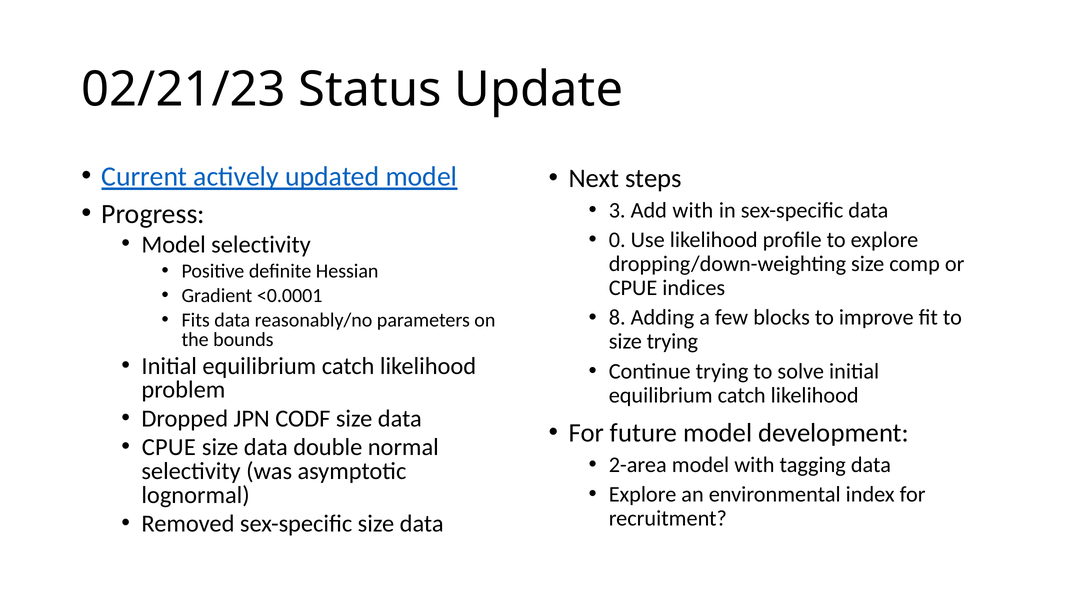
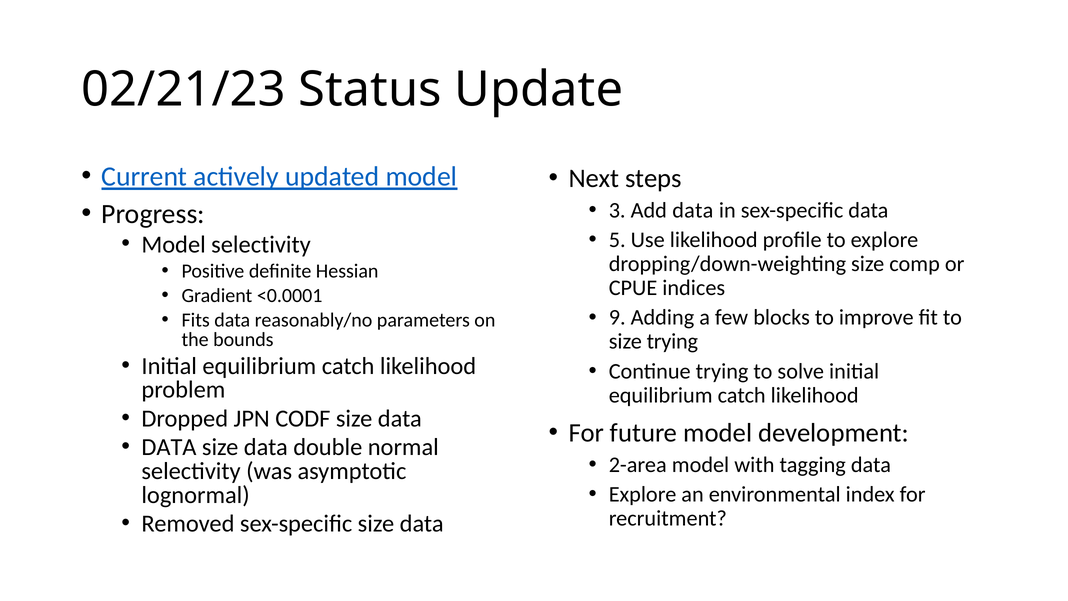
Add with: with -> data (693, 210)
0: 0 -> 5 (617, 240)
8: 8 -> 9 (617, 317)
CPUE: CPUE -> DATA (169, 447)
